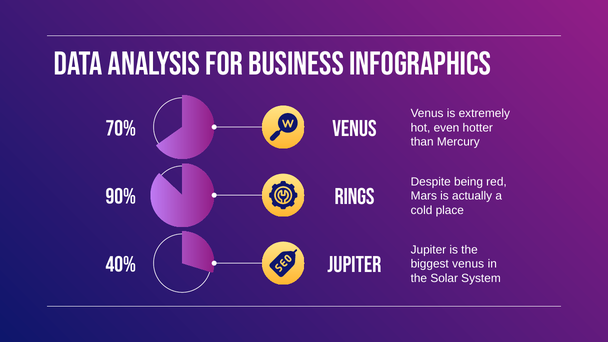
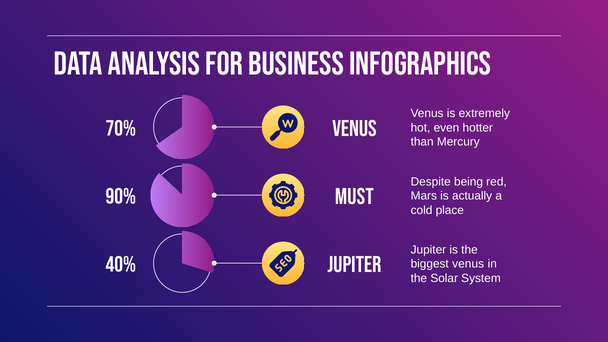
rings: rings -> must (354, 197)
